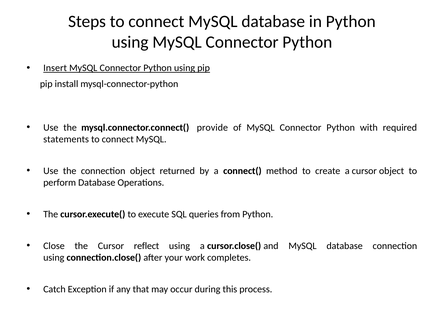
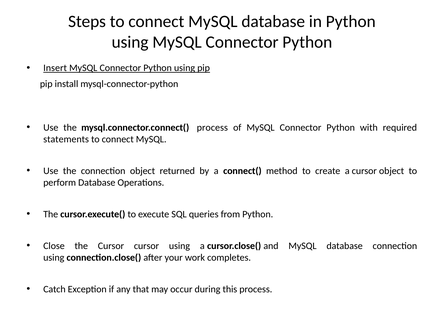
mysql.connector.connect( provide: provide -> process (212, 127)
Cursor reflect: reflect -> cursor (146, 246)
